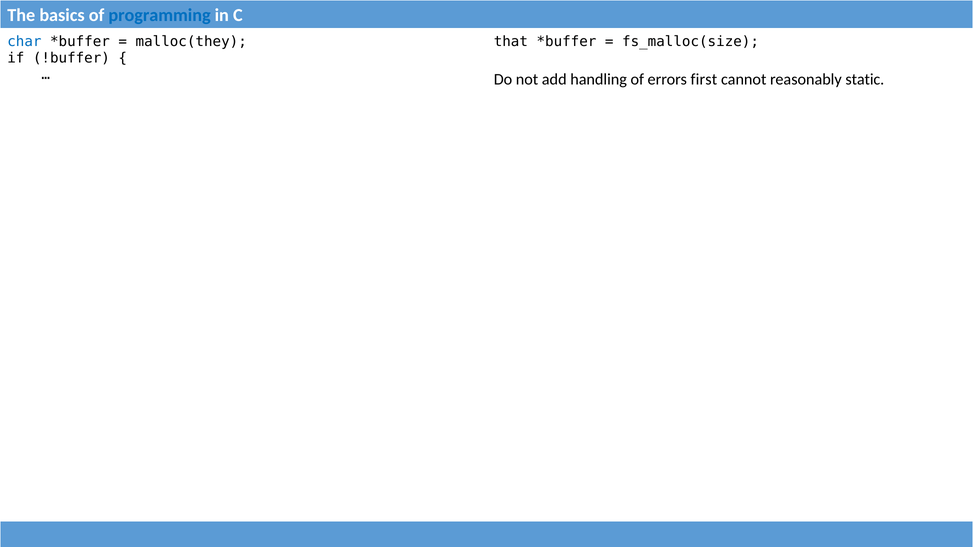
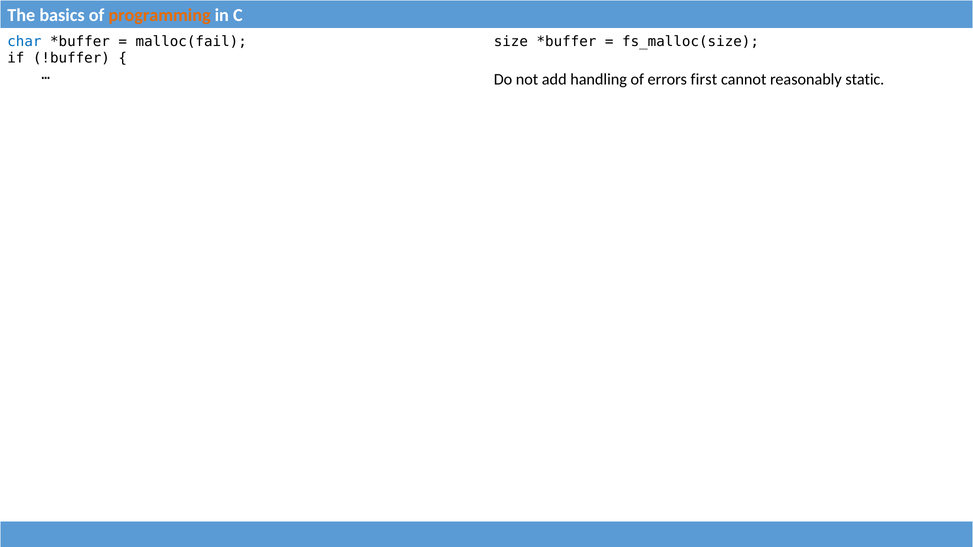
programming colour: blue -> orange (160, 15)
malloc(they: malloc(they -> malloc(fail (191, 41)
that: that -> size (511, 41)
